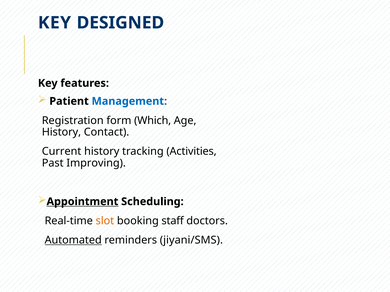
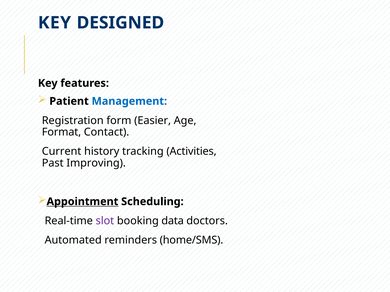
Which: Which -> Easier (153, 121)
History: History -> Format (61, 132)
slot colour: orange -> purple (105, 221)
staff: staff -> data (173, 221)
Automated underline: present -> none (73, 240)
jiyani/SMS: jiyani/SMS -> home/SMS (191, 240)
